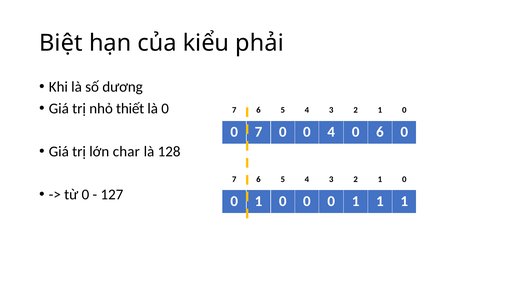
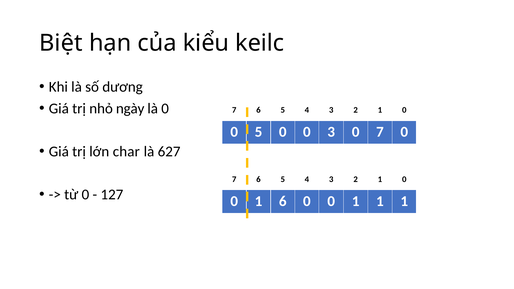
phải: phải -> keilc (260, 43)
thiết: thiết -> ngày (130, 108)
7: 7 -> 5 (258, 132)
0 4: 4 -> 3 (331, 132)
6: 6 -> 7 (380, 132)
128: 128 -> 627 (169, 152)
0 1 0: 0 -> 6 (283, 201)
